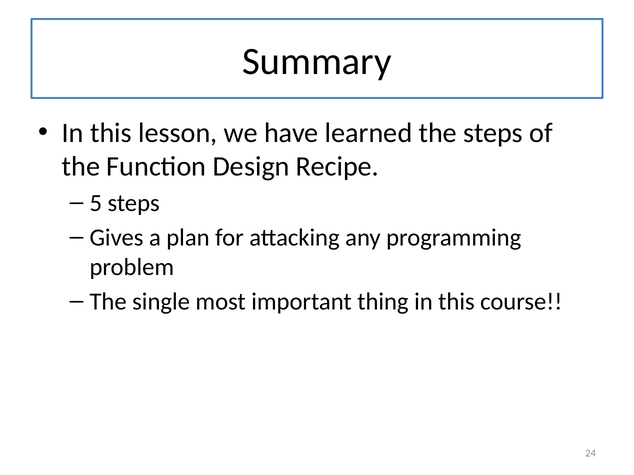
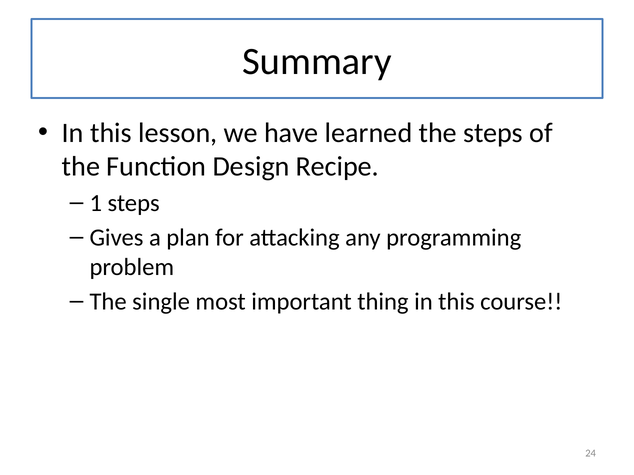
5: 5 -> 1 (96, 203)
